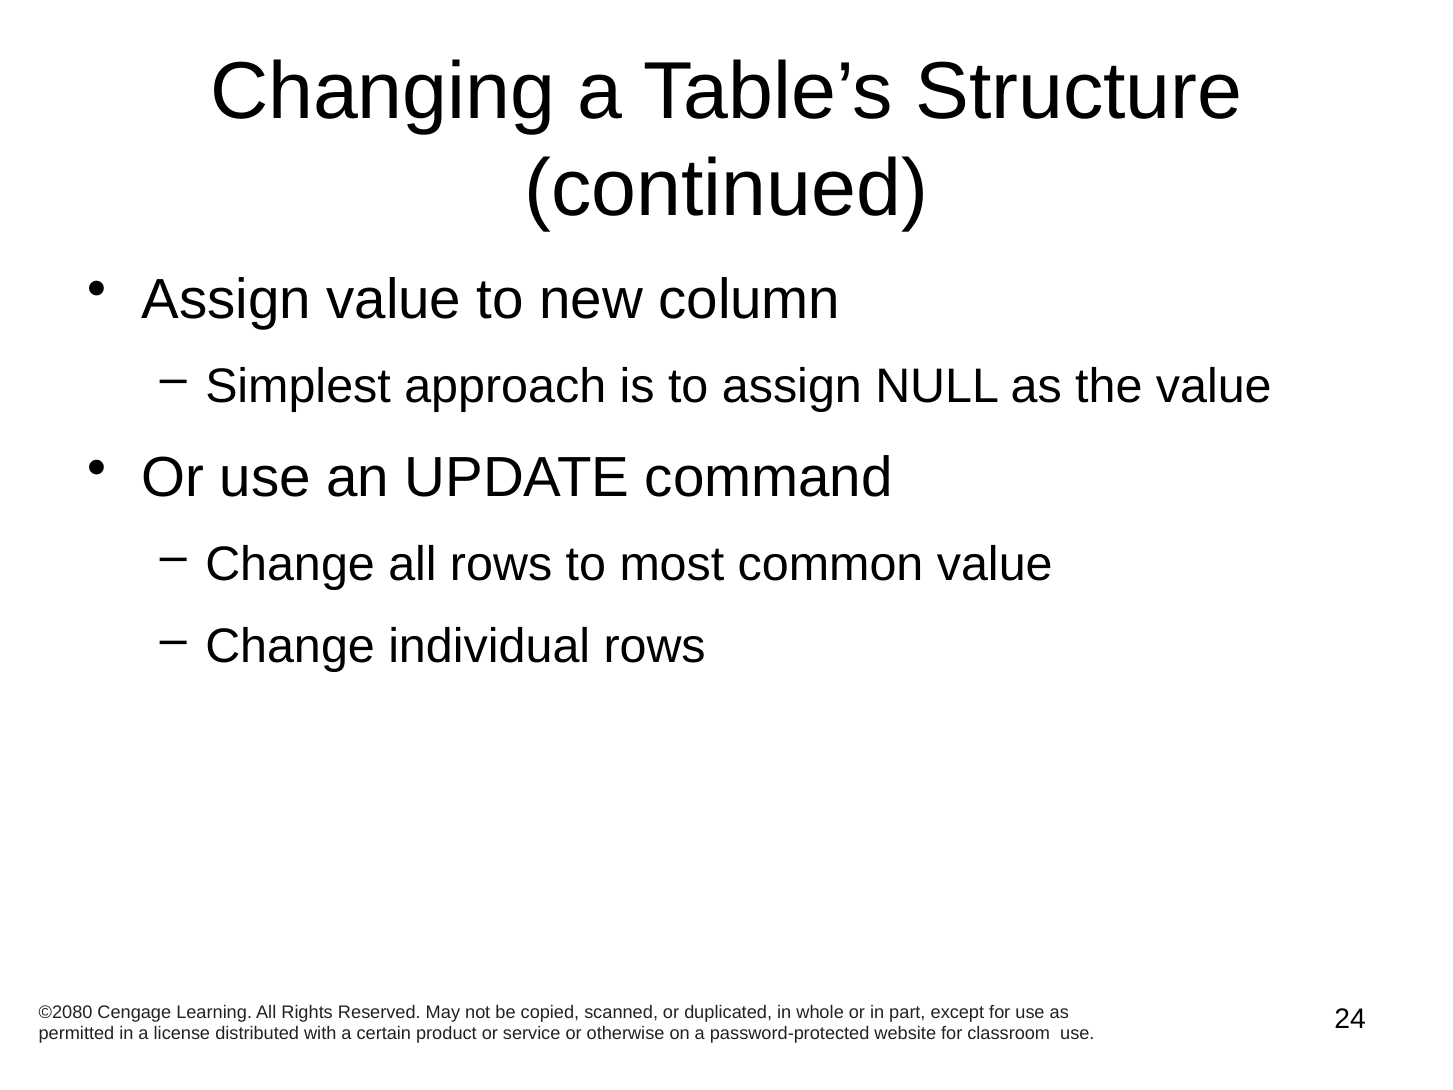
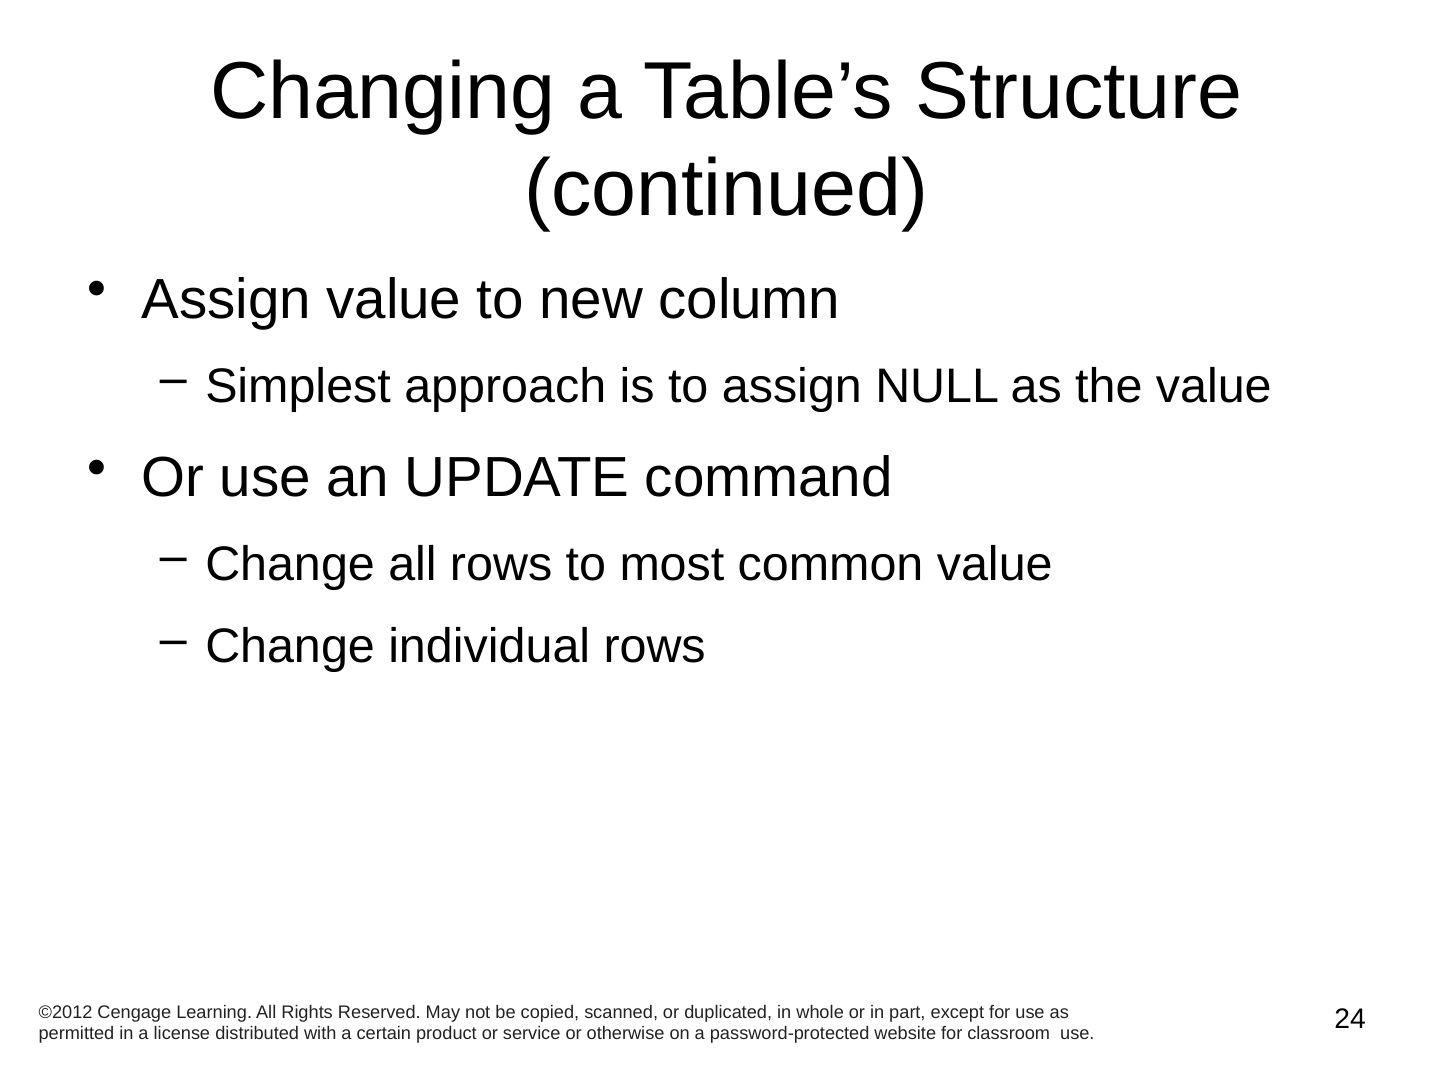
©2080: ©2080 -> ©2012 (66, 1012)
